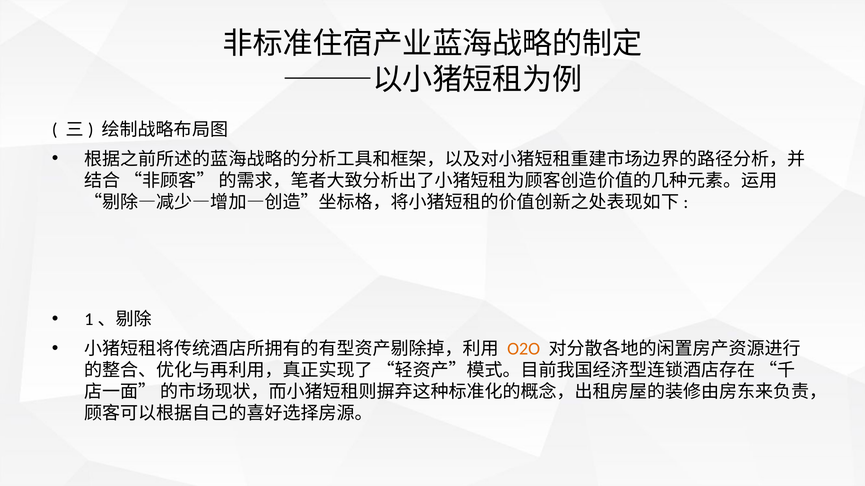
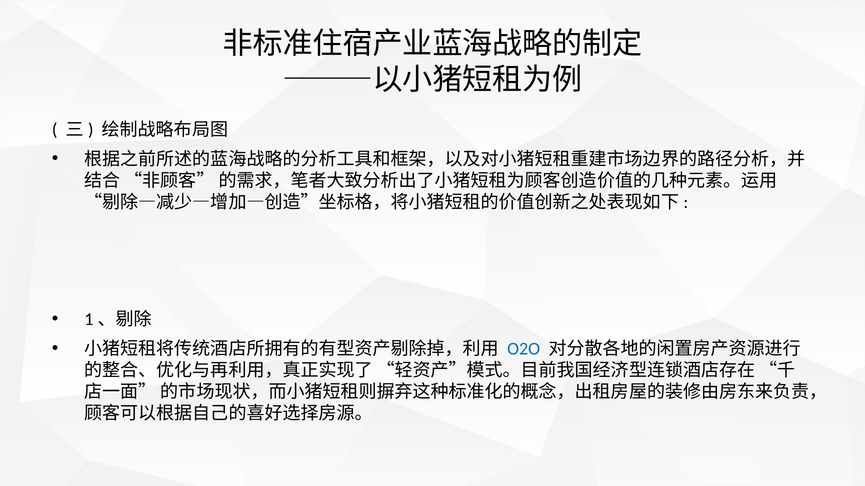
O2O colour: orange -> blue (524, 349)
